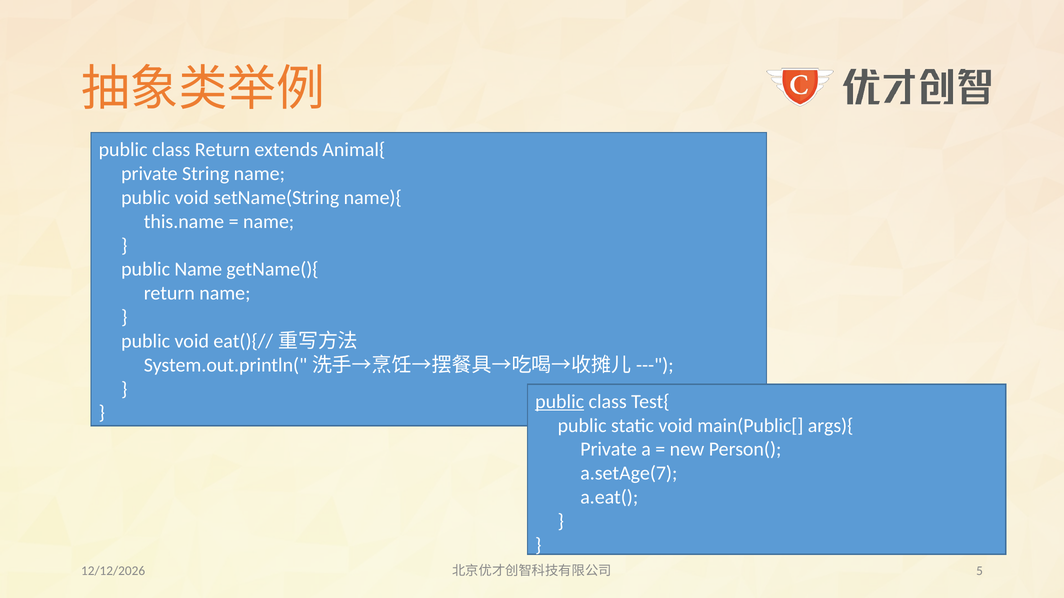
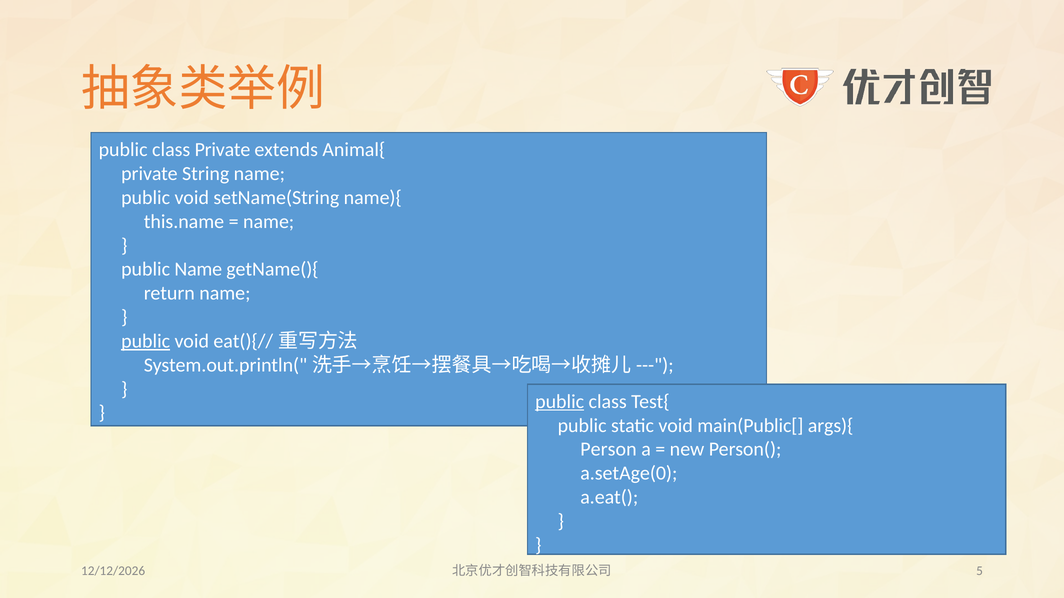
class Return: Return -> Private (223, 150)
public underline: none -> present (146, 341)
Private: Private -> Person (608, 450)
a.setAge(7: a.setAge(7 -> a.setAge(0 (629, 474)
